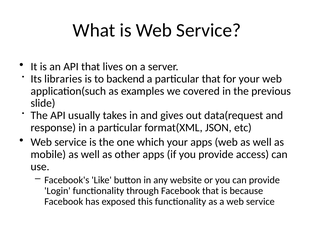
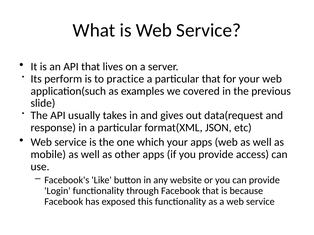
libraries: libraries -> perform (63, 79)
backend: backend -> practice (125, 79)
